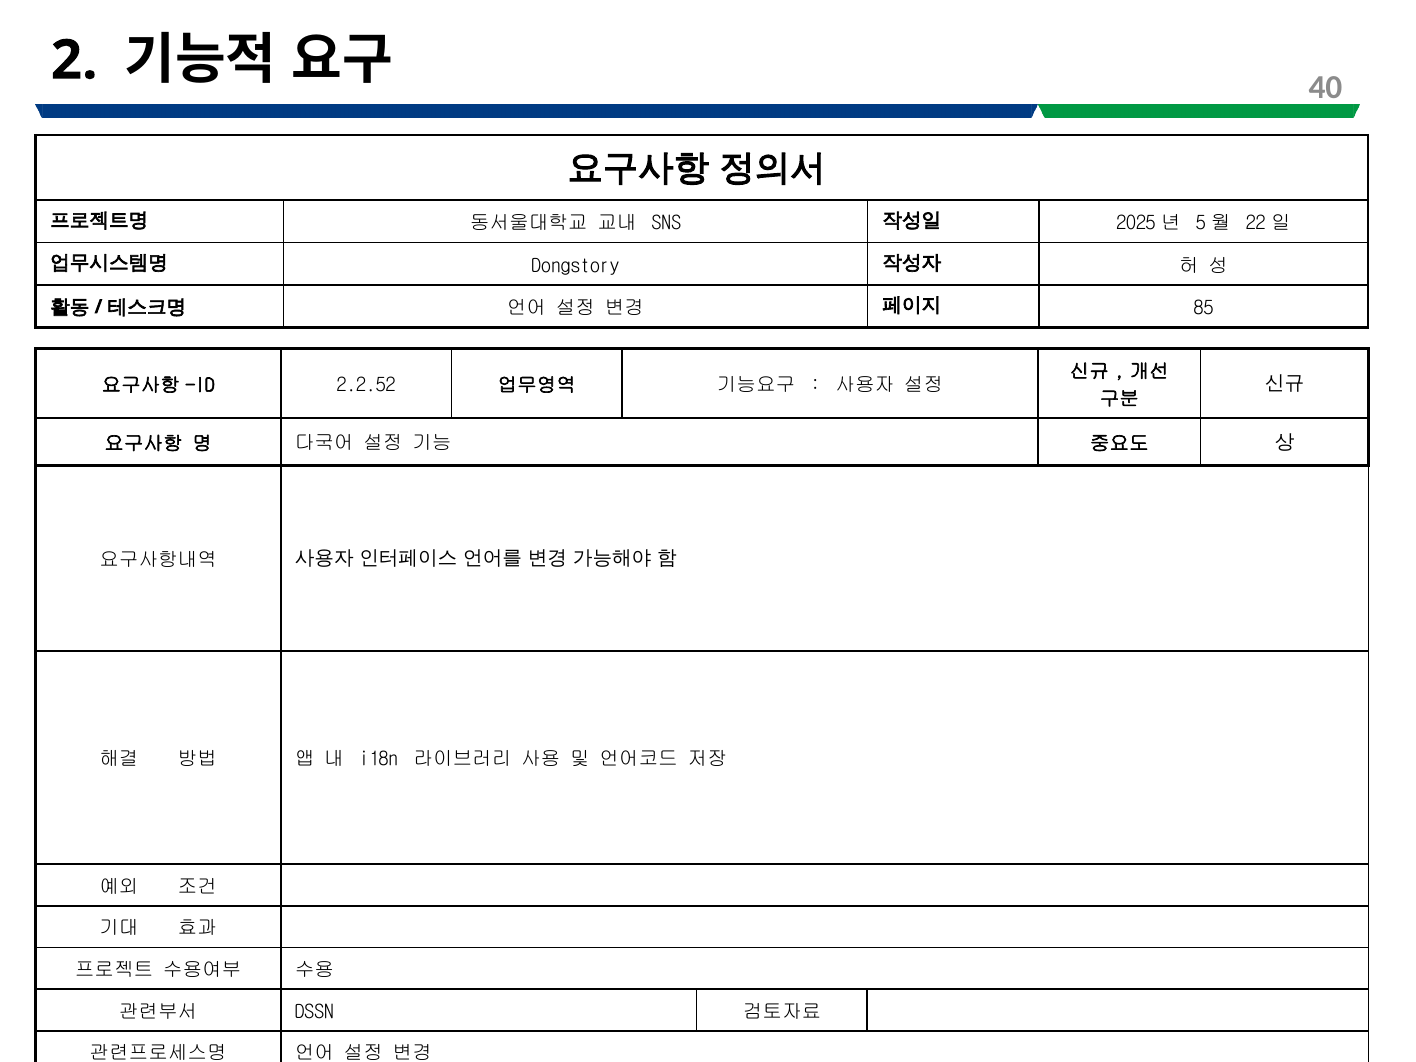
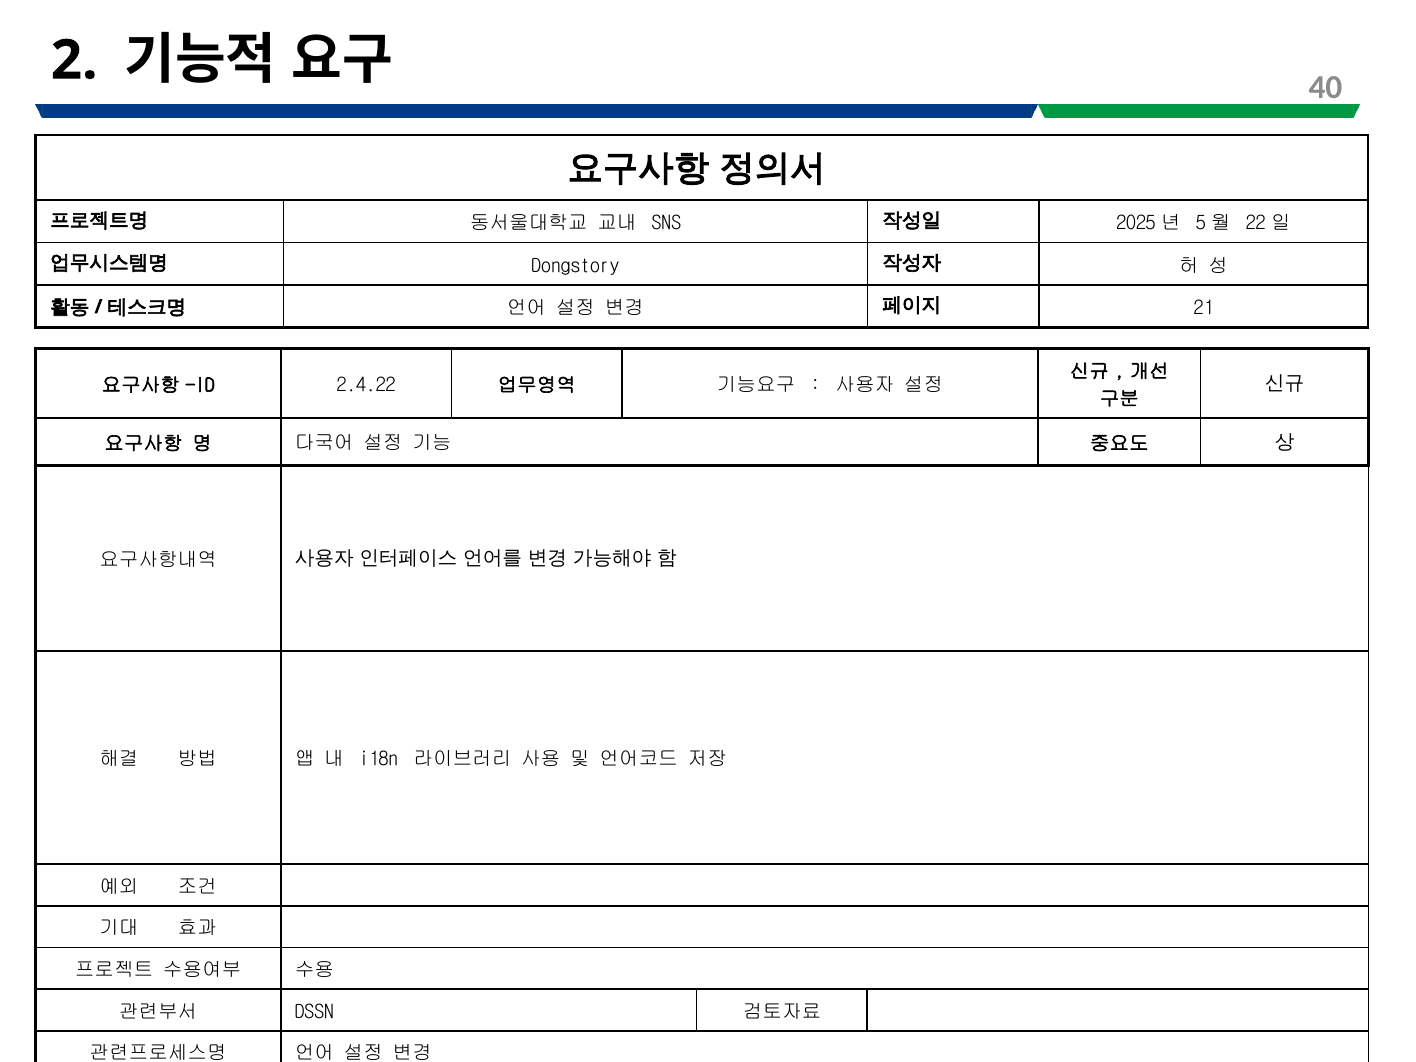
85: 85 -> 21 (1204, 308)
2.2.52: 2.2.52 -> 2.4.22 (366, 385)
